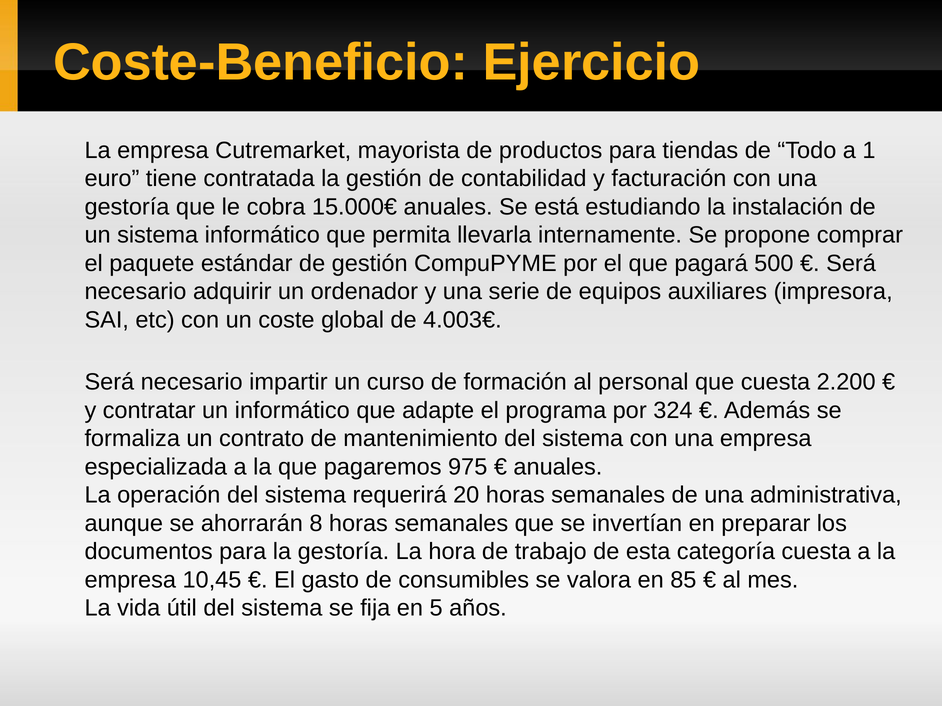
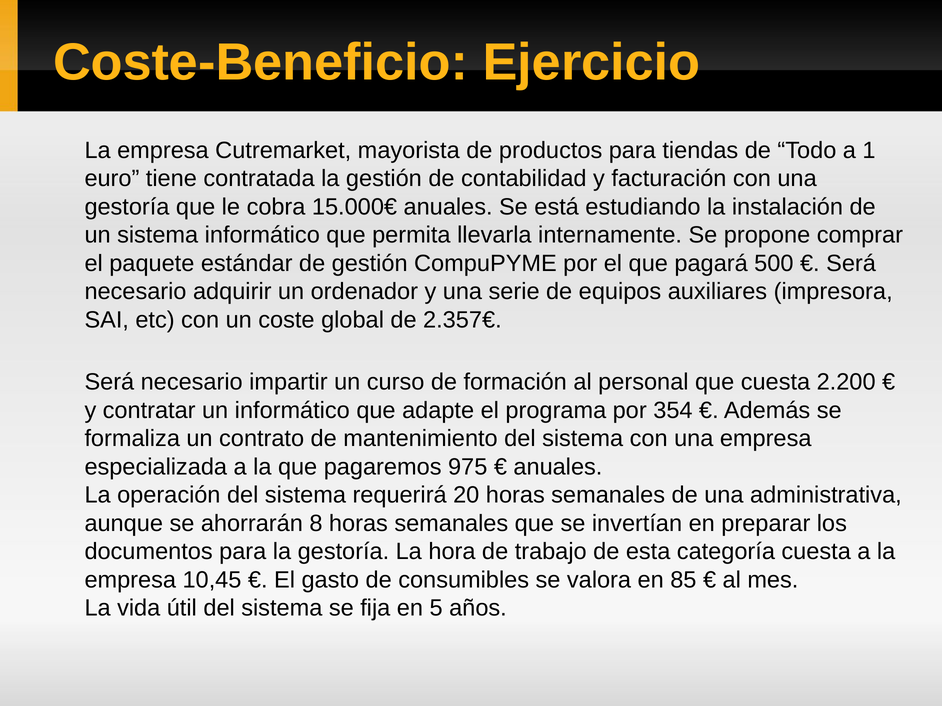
4.003€: 4.003€ -> 2.357€ (462, 320)
324: 324 -> 354 (673, 411)
